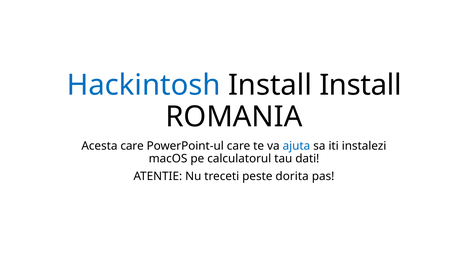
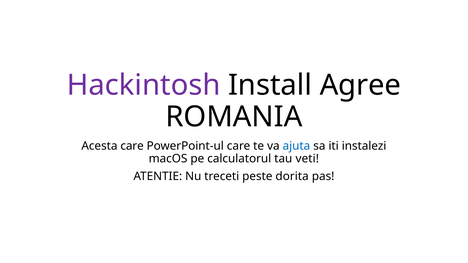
Hackintosh colour: blue -> purple (144, 85)
Install Install: Install -> Agree (360, 85)
dati: dati -> veti (307, 159)
